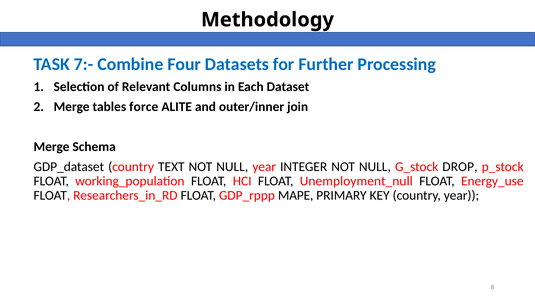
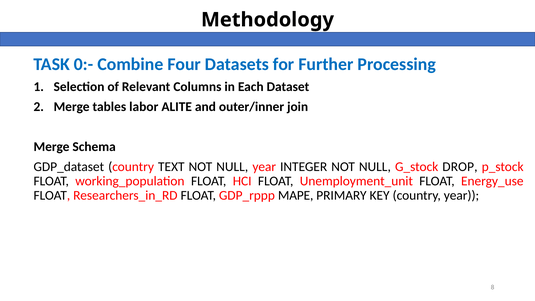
7:-: 7:- -> 0:- (84, 64)
force: force -> labor (144, 107)
Unemployment_null: Unemployment_null -> Unemployment_unit (356, 181)
